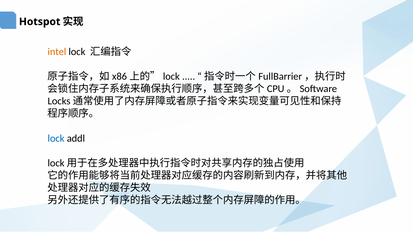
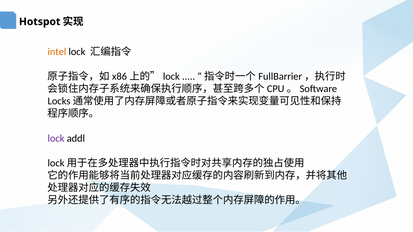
lock colour: blue -> purple (56, 138)
